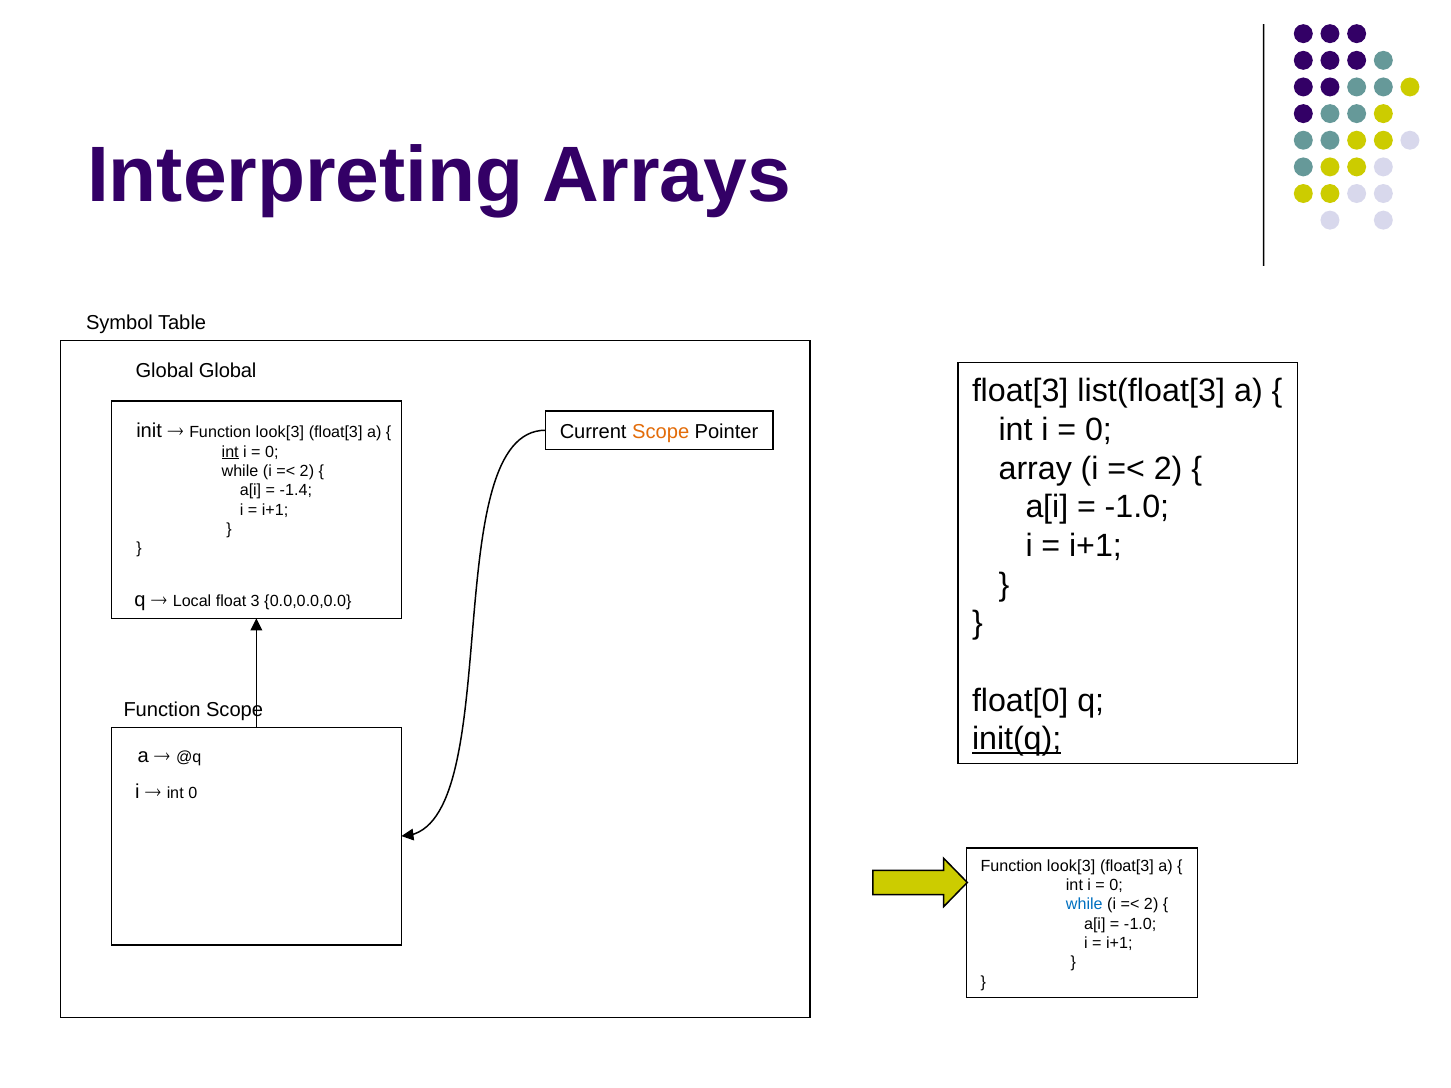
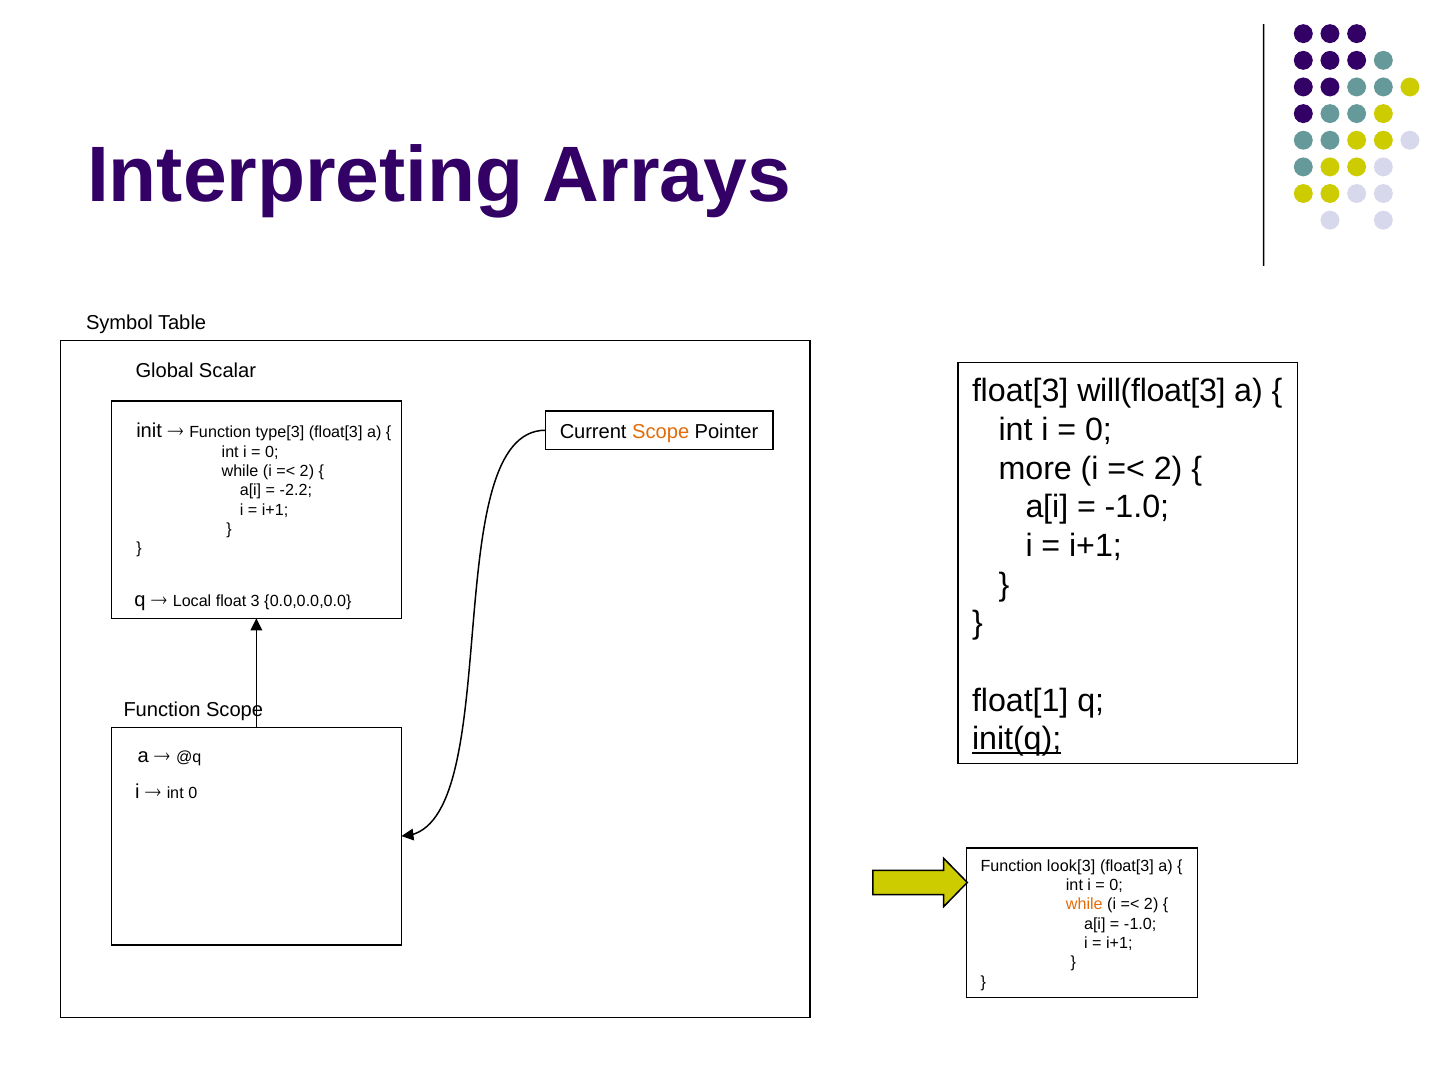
Global Global: Global -> Scalar (228, 371)
list(float[3: list(float[3 -> will(float[3 (1151, 391)
look[3: look[3 -> type[3 (280, 432)
int underline: present -> none (230, 452)
array: array -> more (1035, 469)
-1.4: -1.4 -> -2.2 (296, 491)
float[0: float[0 -> float[1 (1020, 701)
while colour: blue -> orange (1084, 905)
